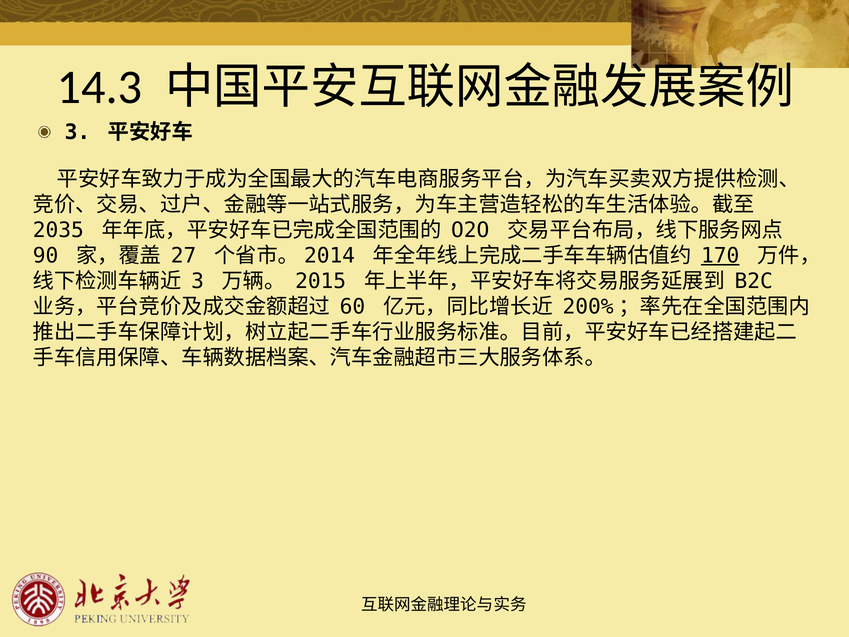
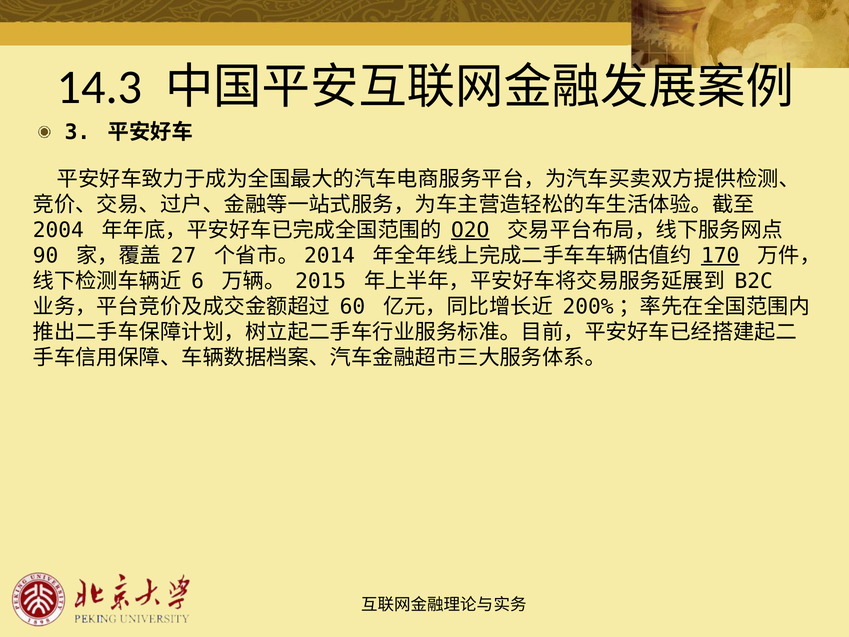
2035: 2035 -> 2004 (58, 230)
O2O underline: none -> present (470, 230)
3: 3 -> 6 (198, 281)
